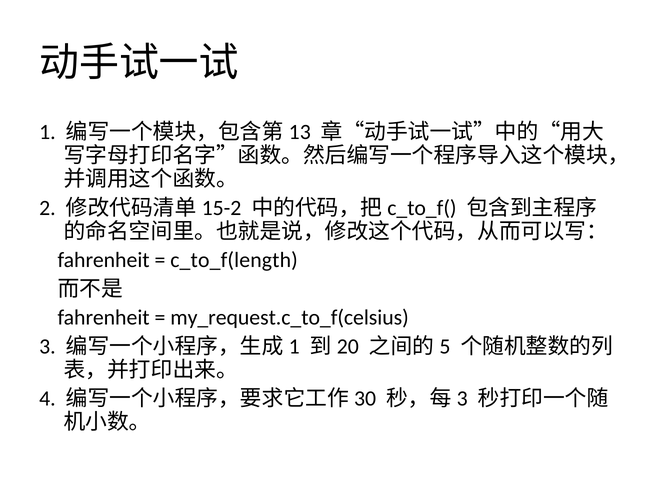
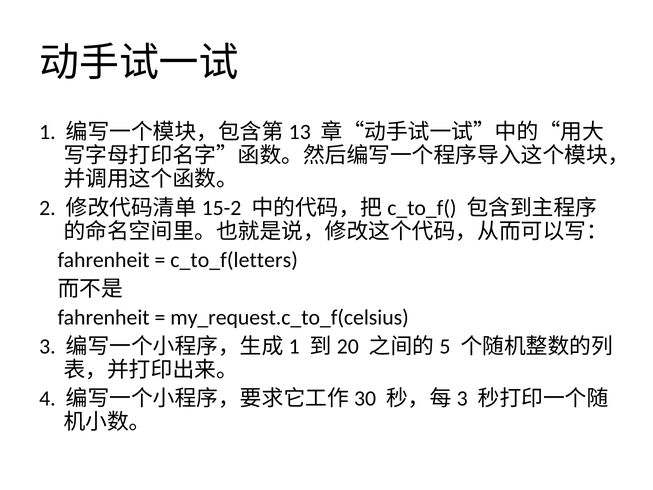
c_to_f(length: c_to_f(length -> c_to_f(letters (234, 260)
